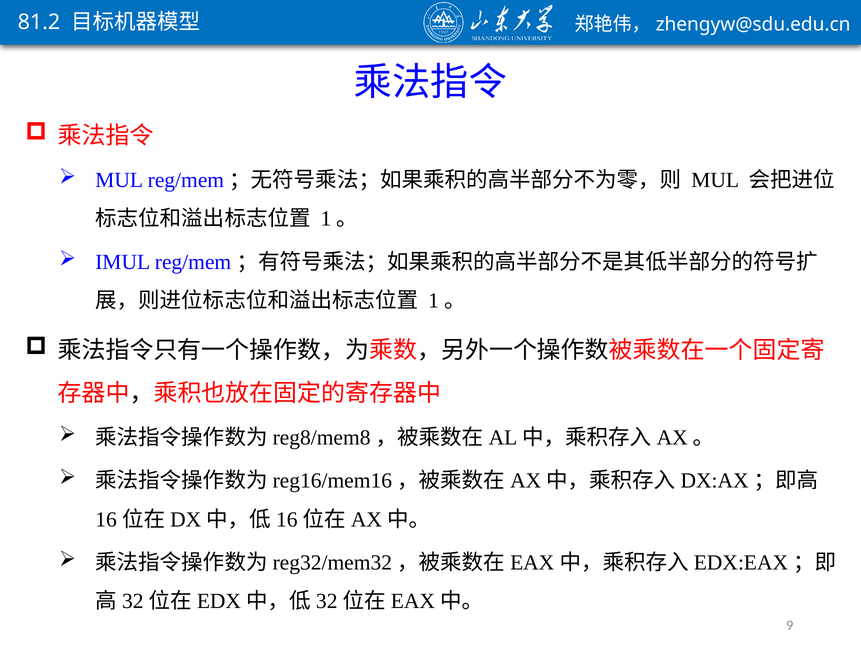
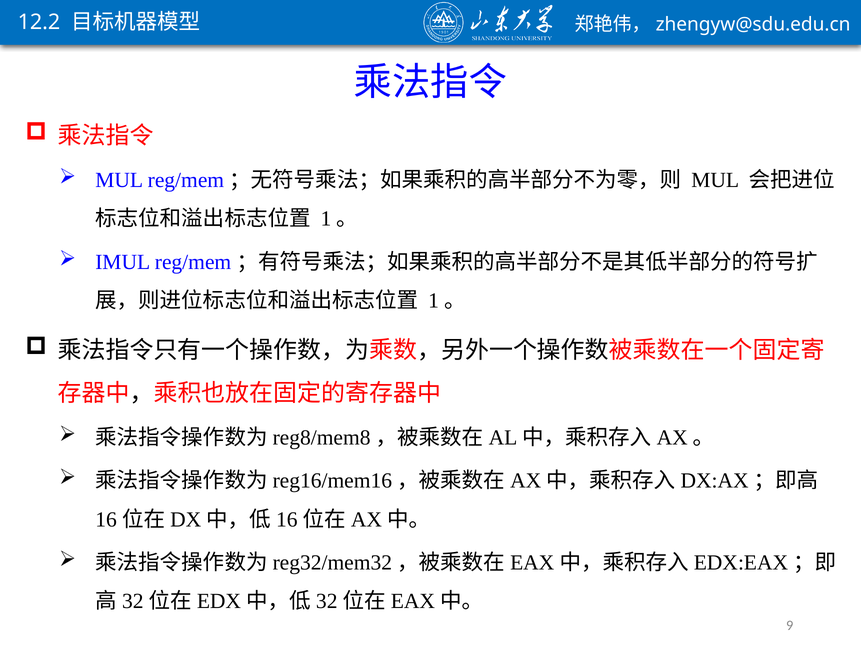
81.2: 81.2 -> 12.2 (39, 22)
